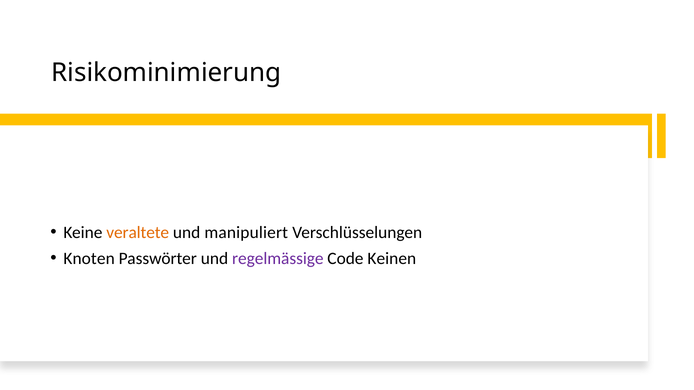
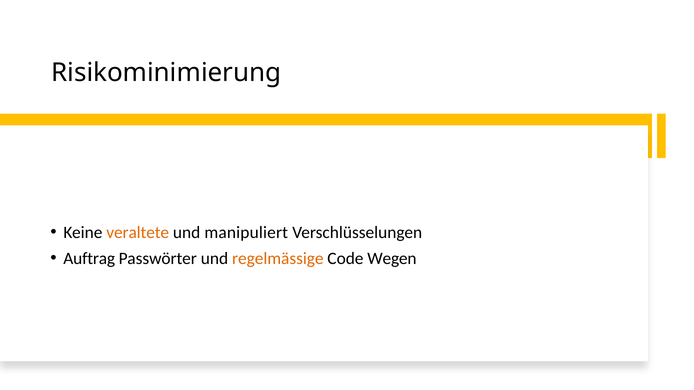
Knoten: Knoten -> Auftrag (89, 259)
regelmässige colour: purple -> orange (278, 259)
Keinen: Keinen -> Wegen (392, 259)
